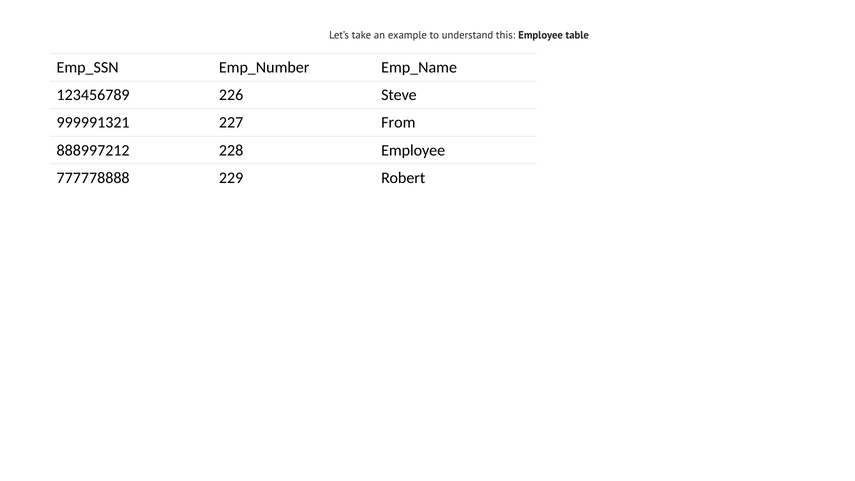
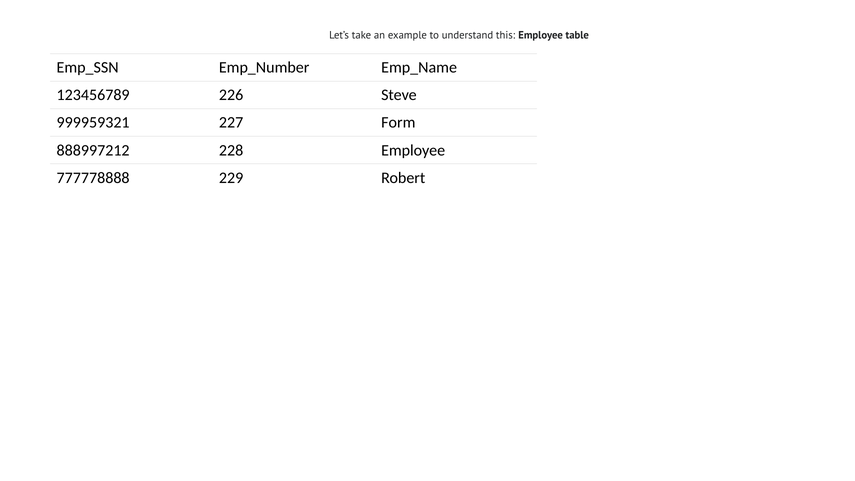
999991321: 999991321 -> 999959321 (93, 123)
From: From -> Form (398, 123)
